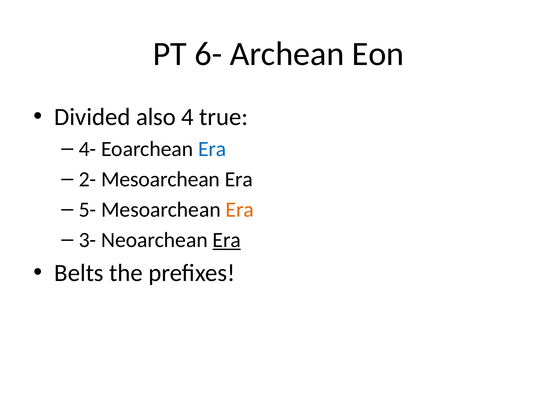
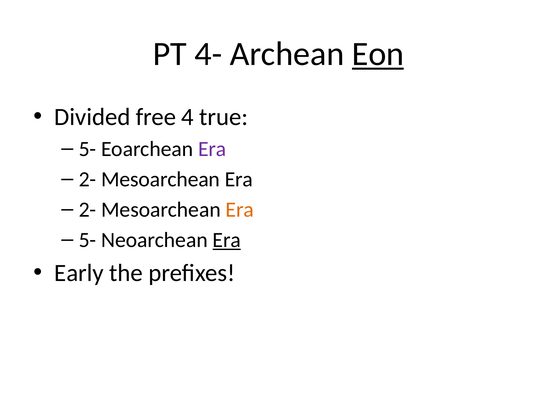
6-: 6- -> 4- (208, 54)
Eon underline: none -> present (378, 54)
also: also -> free (156, 117)
4-: 4- -> 5- (87, 149)
Era colour: blue -> purple (212, 149)
5-: 5- -> 2- (87, 210)
3-: 3- -> 5- (87, 240)
Belts: Belts -> Early (79, 273)
